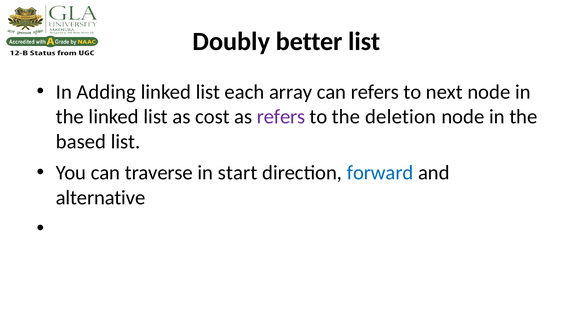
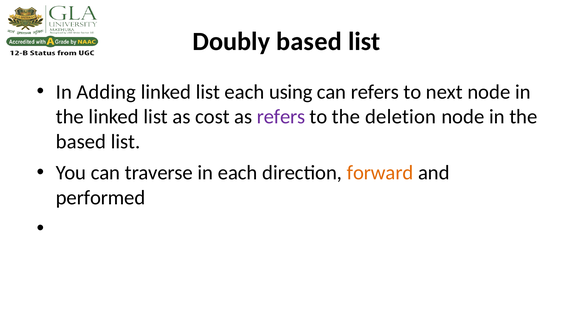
Doubly better: better -> based (309, 42)
array: array -> using (291, 92)
in start: start -> each (238, 173)
forward colour: blue -> orange (380, 173)
alternative: alternative -> performed (101, 198)
